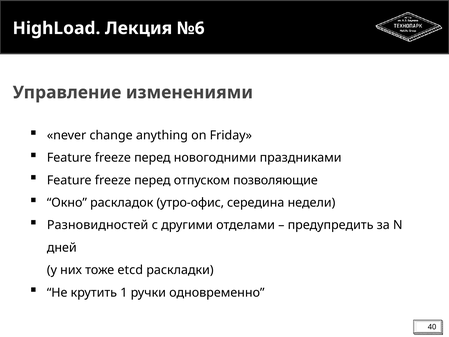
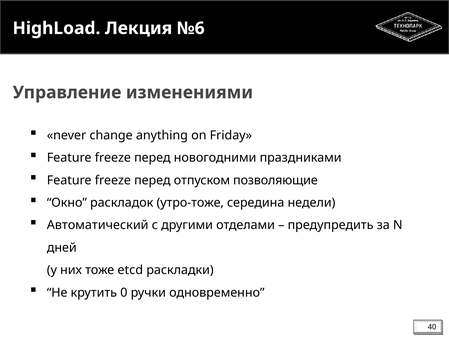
утро-офис: утро-офис -> утро-тоже (190, 203)
Разновидностей: Разновидностей -> Автоматический (98, 225)
1: 1 -> 0 (124, 292)
